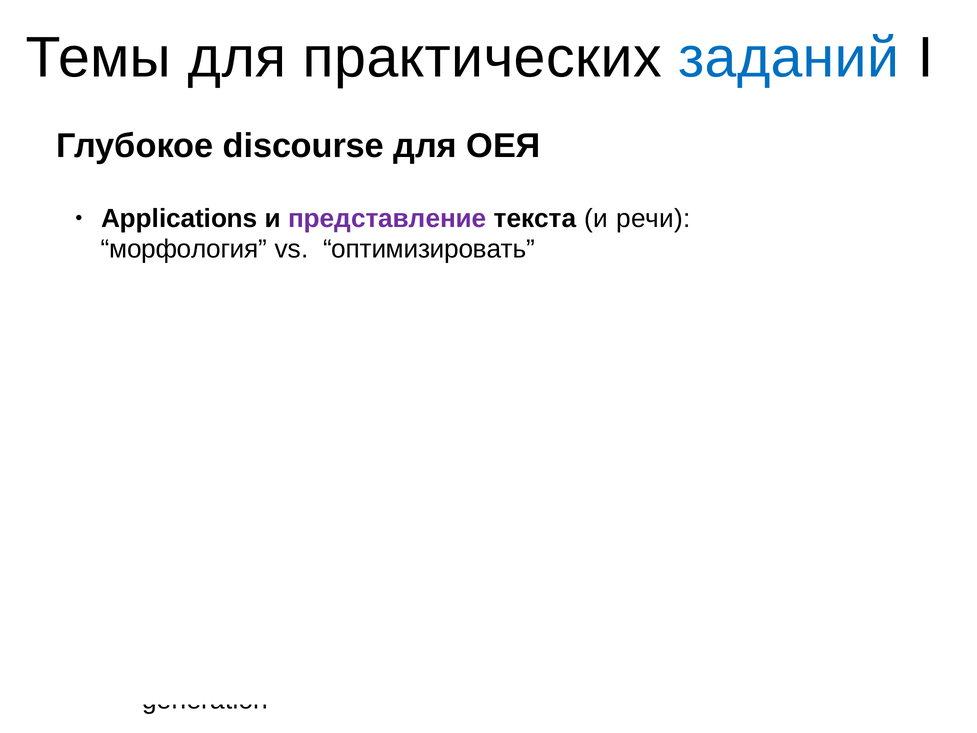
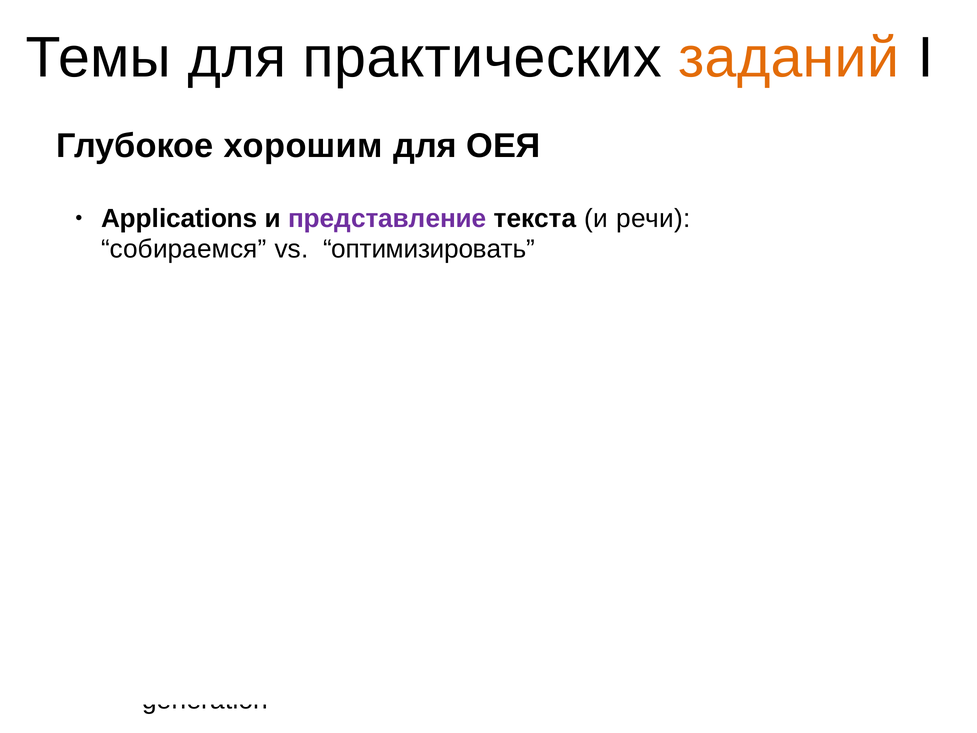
заданий colour: blue -> orange (789, 58)
discourse: discourse -> хорошим (303, 146)
морфология: морфология -> собираемся (184, 249)
